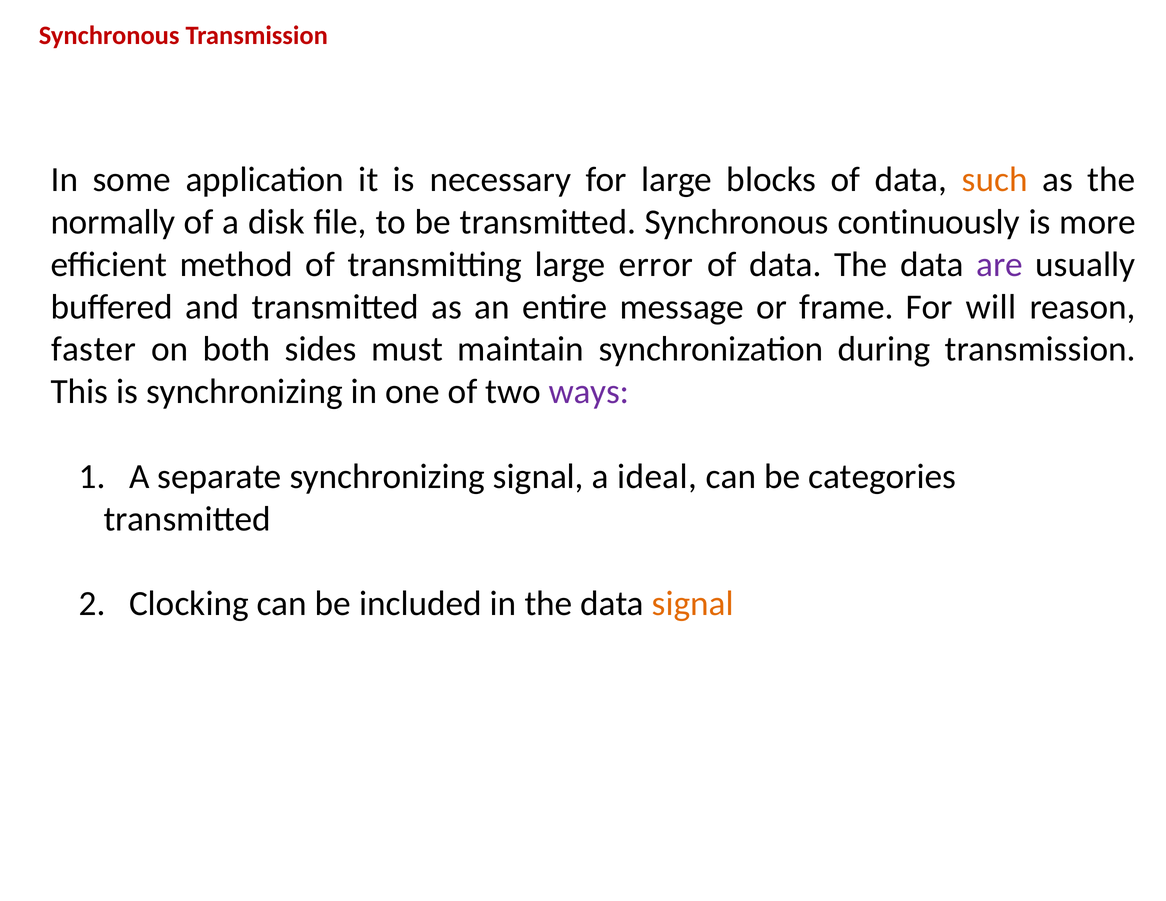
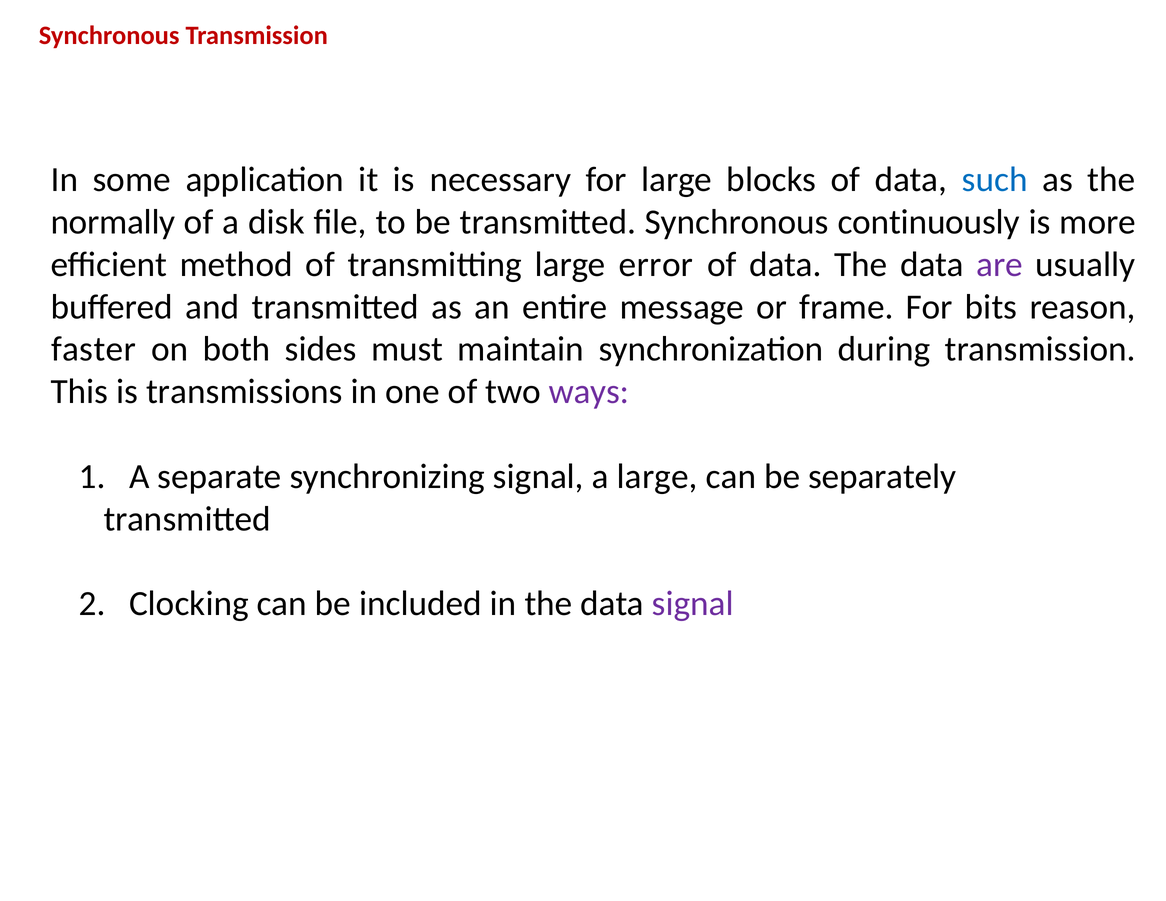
such colour: orange -> blue (995, 180)
will: will -> bits (991, 307)
is synchronizing: synchronizing -> transmissions (244, 392)
a ideal: ideal -> large (657, 477)
categories: categories -> separately (882, 477)
signal colour: orange -> purple (693, 604)
